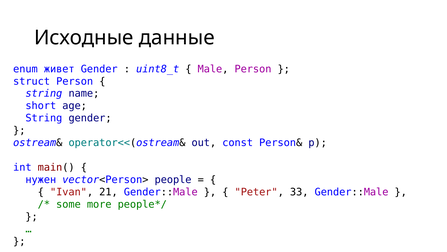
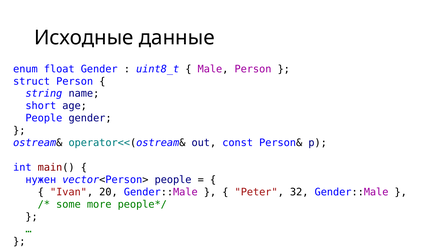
живет: живет -> float (59, 69)
String: String -> People (44, 118)
21: 21 -> 20 (108, 192)
33: 33 -> 32 (299, 192)
